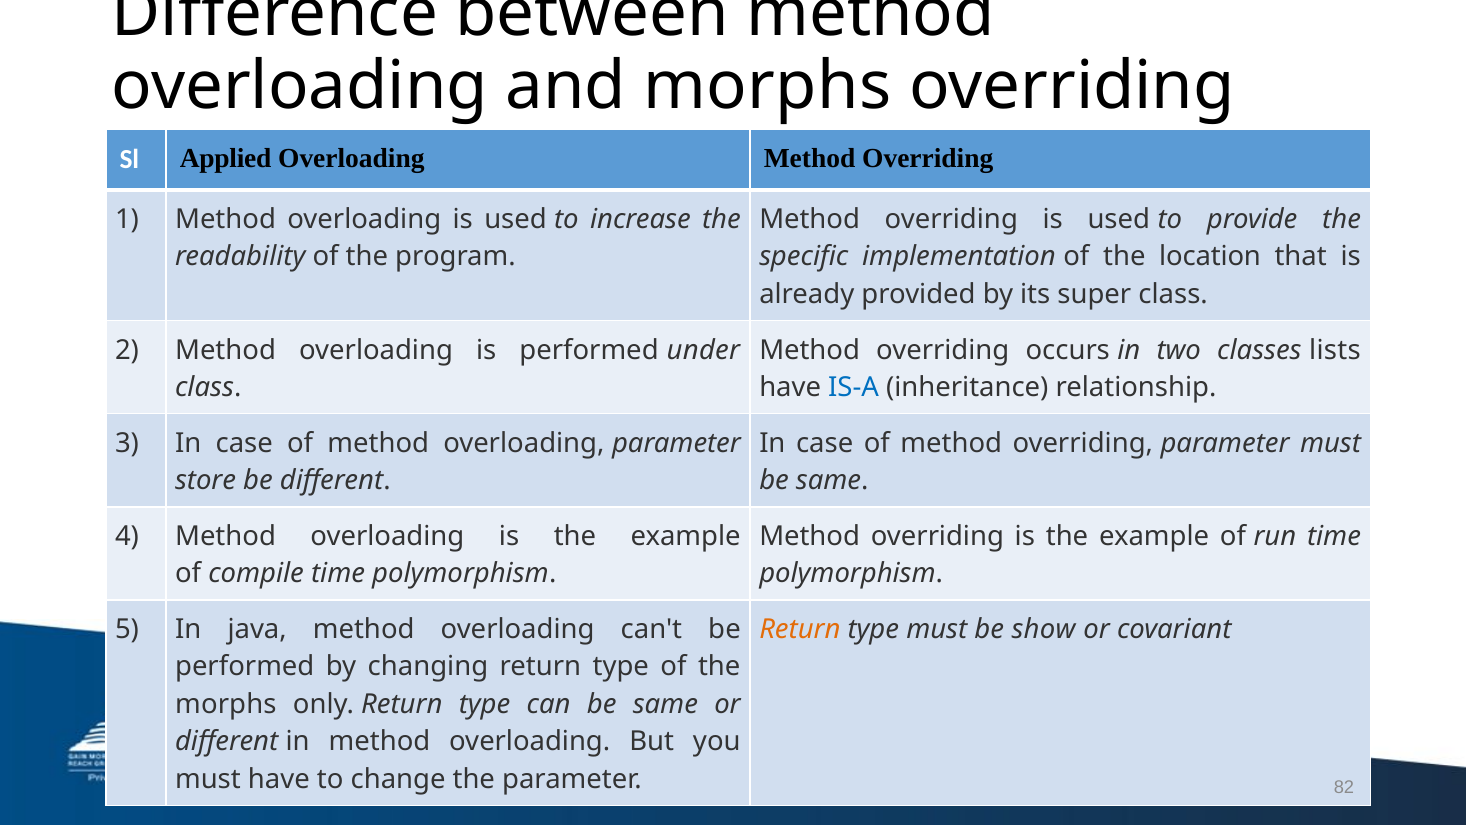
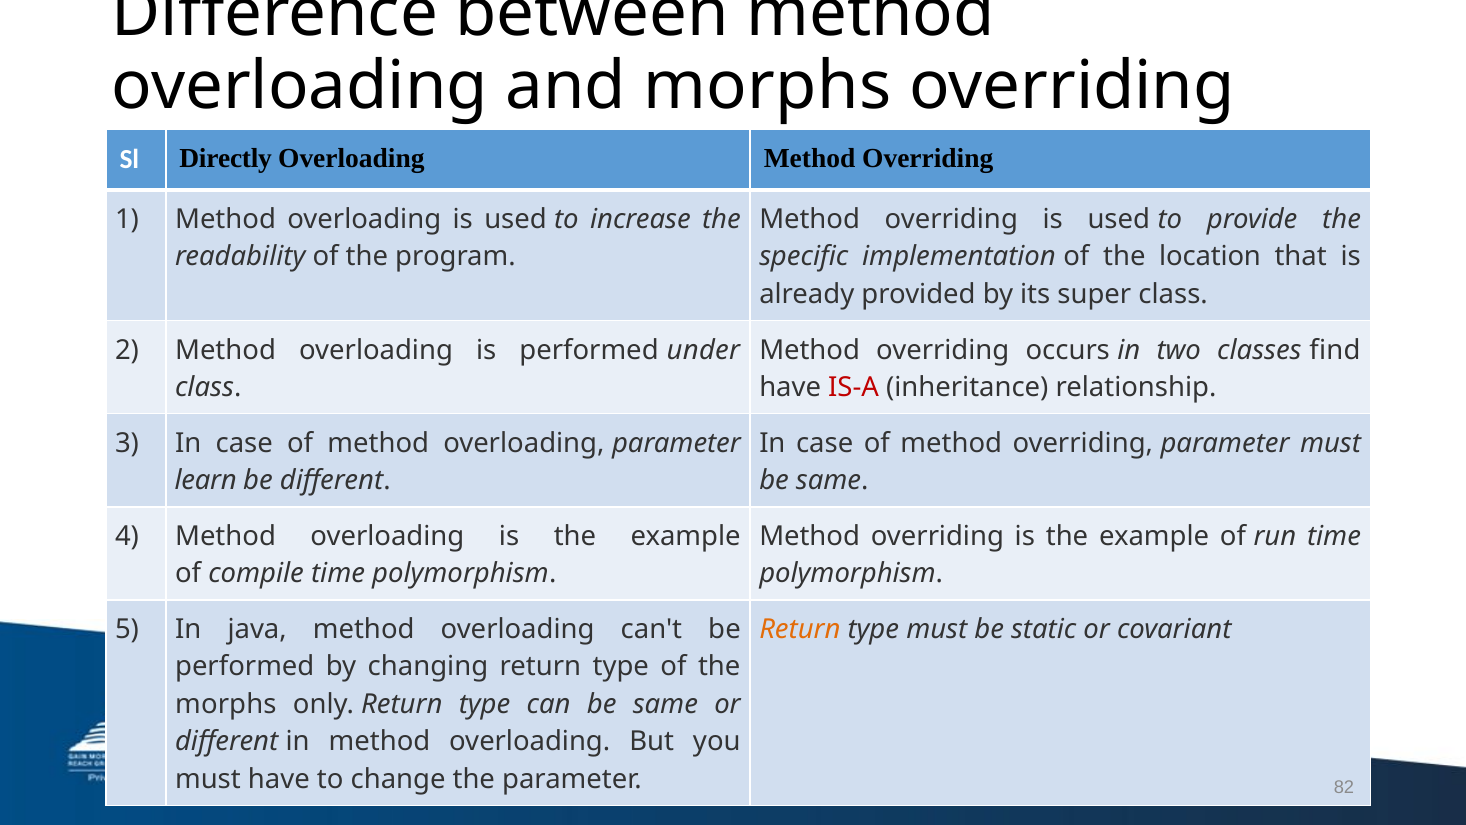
Applied: Applied -> Directly (226, 158)
lists: lists -> find (1335, 350)
IS-A colour: blue -> red (854, 387)
store: store -> learn (206, 480)
show: show -> static (1044, 629)
